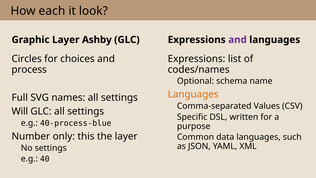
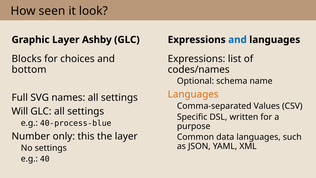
each: each -> seen (52, 11)
and colour: purple -> blue (237, 40)
Circles: Circles -> Blocks (27, 59)
process: process -> bottom (29, 69)
